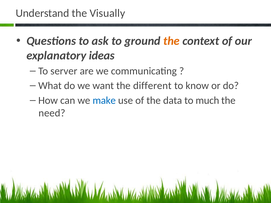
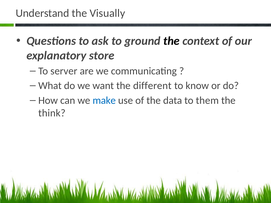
the colour: orange -> black (171, 41)
ideas: ideas -> store (102, 56)
much: much -> them (207, 101)
need: need -> think (52, 113)
